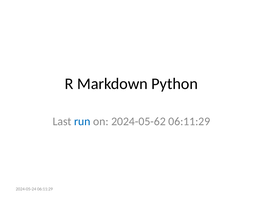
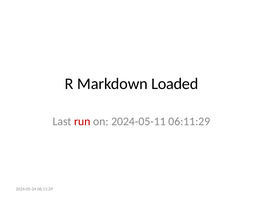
Python: Python -> Loaded (175, 84)
run colour: blue -> red (82, 121)
2024-05-62: 2024-05-62 -> 2024-05-11 (138, 121)
